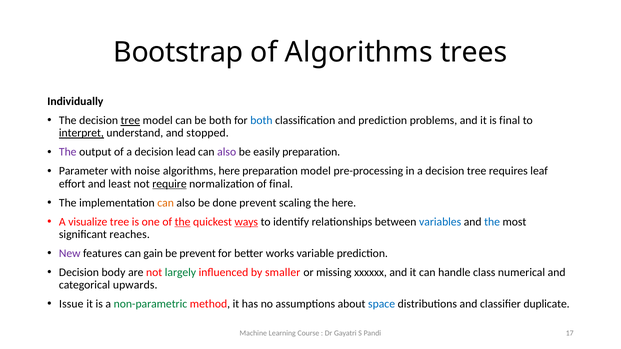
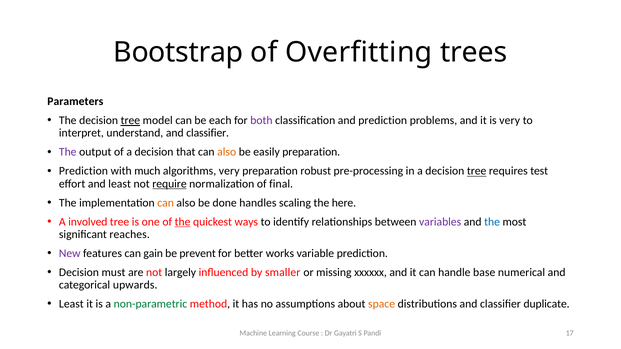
of Algorithms: Algorithms -> Overfitting (359, 52)
Individually: Individually -> Parameters (75, 102)
be both: both -> each (220, 121)
both colour: blue -> purple (261, 121)
is final: final -> very (510, 121)
interpret underline: present -> none (81, 133)
understand and stopped: stopped -> classifier (208, 133)
lead: lead -> that (186, 152)
also colour: purple -> orange (227, 152)
Parameter: Parameter -> Prediction (83, 171)
noise: noise -> much (147, 171)
algorithms here: here -> very (229, 171)
preparation model: model -> robust (316, 171)
tree underline: none -> present (477, 171)
leaf: leaf -> test (539, 171)
done prevent: prevent -> handles (258, 203)
visualize: visualize -> involved (88, 222)
ways underline: present -> none (246, 222)
variables colour: blue -> purple (440, 222)
body: body -> must (114, 273)
largely colour: green -> black (180, 273)
class: class -> base (484, 273)
Issue: Issue -> Least (71, 304)
space colour: blue -> orange (382, 304)
